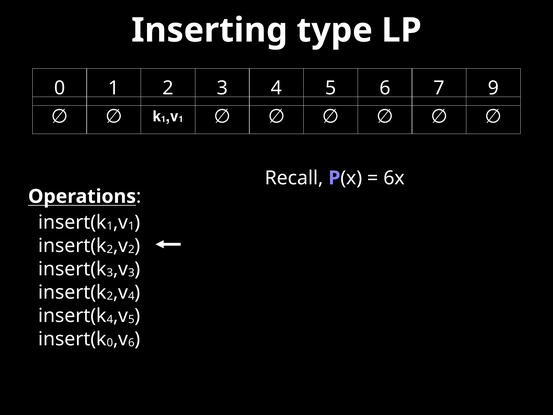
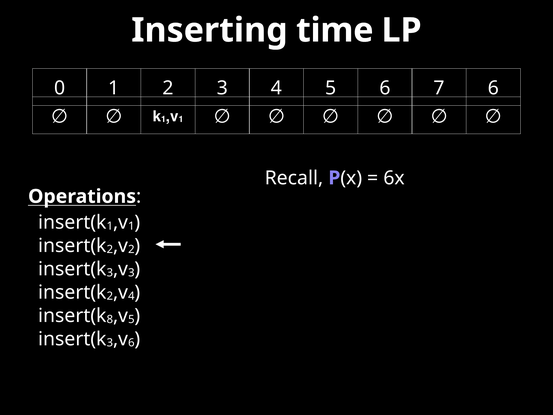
type: type -> time (335, 30)
7 9: 9 -> 6 (493, 88)
4: 4 -> 8 (110, 319)
0: 0 -> 3 (110, 343)
